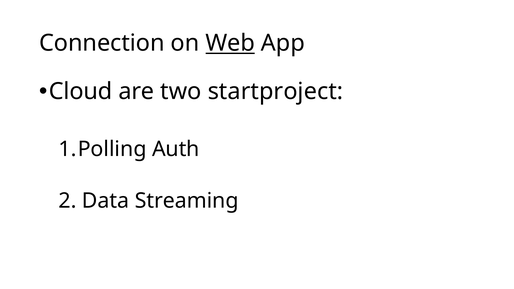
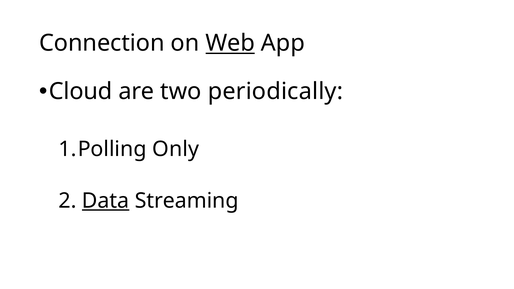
startproject: startproject -> periodically (275, 91)
Auth: Auth -> Only (176, 149)
Data underline: none -> present (106, 201)
